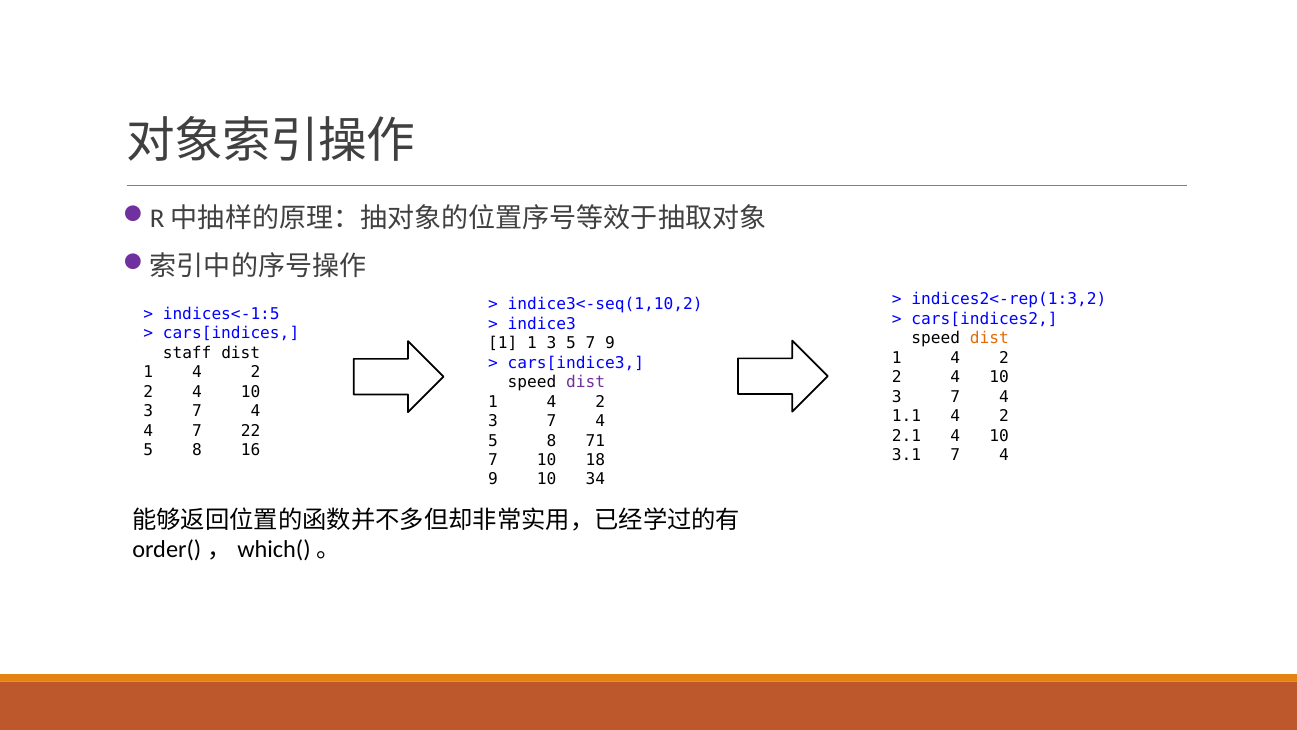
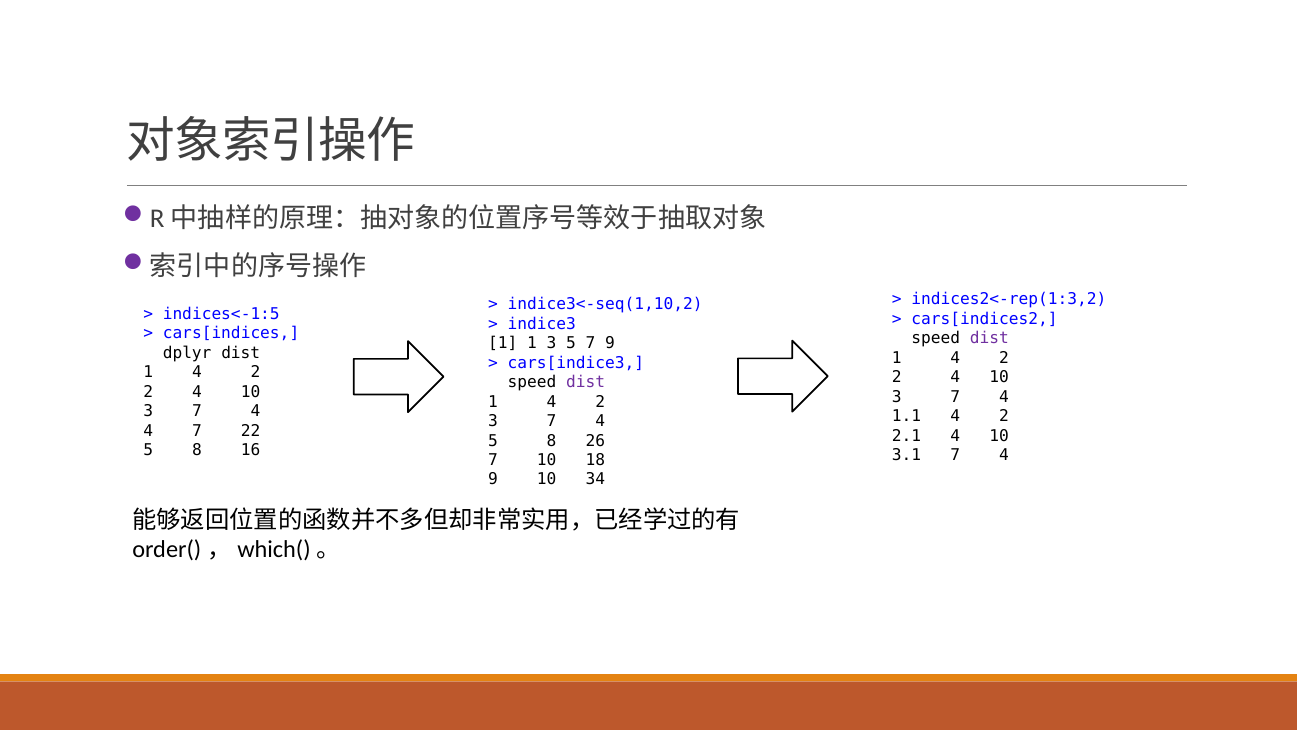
dist colour: orange -> purple (989, 338)
staff: staff -> dplyr (187, 353)
71: 71 -> 26 (595, 440)
